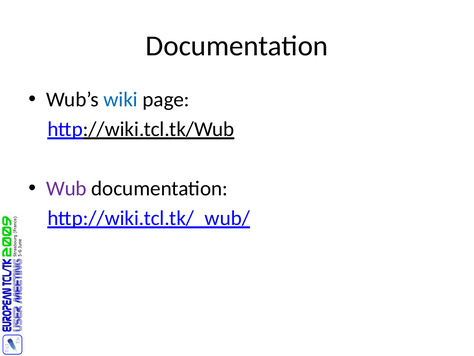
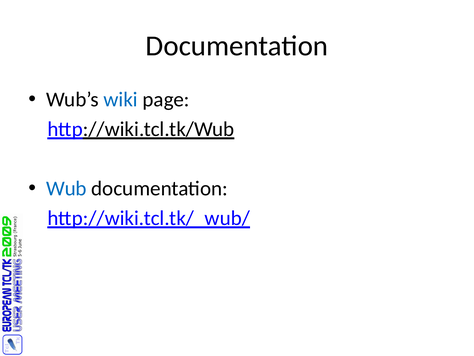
Wub colour: purple -> blue (66, 188)
